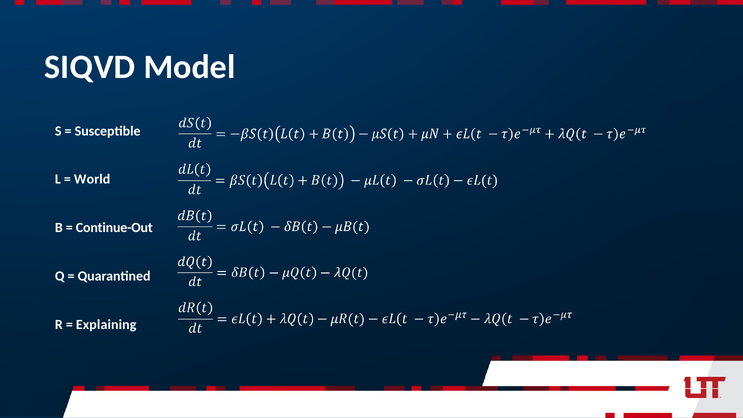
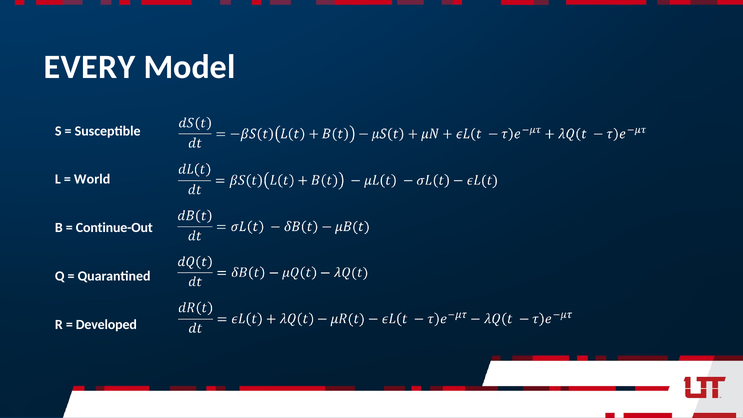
SIQVD: SIQVD -> EVERY (90, 67)
Explaining: Explaining -> Developed (106, 325)
